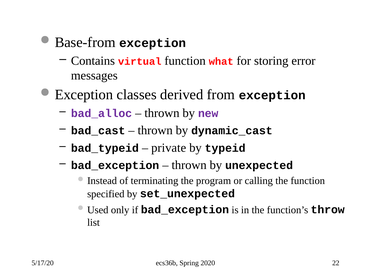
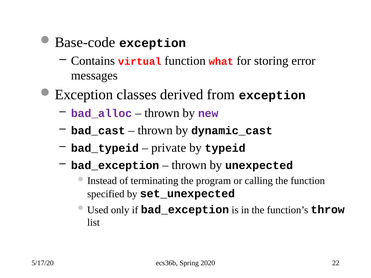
Base-from: Base-from -> Base-code (85, 42)
